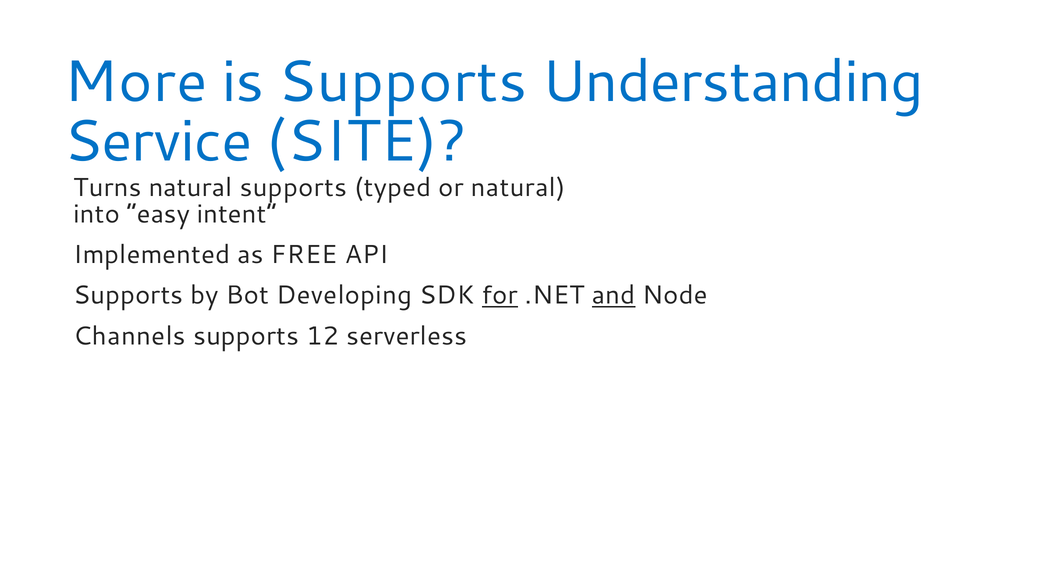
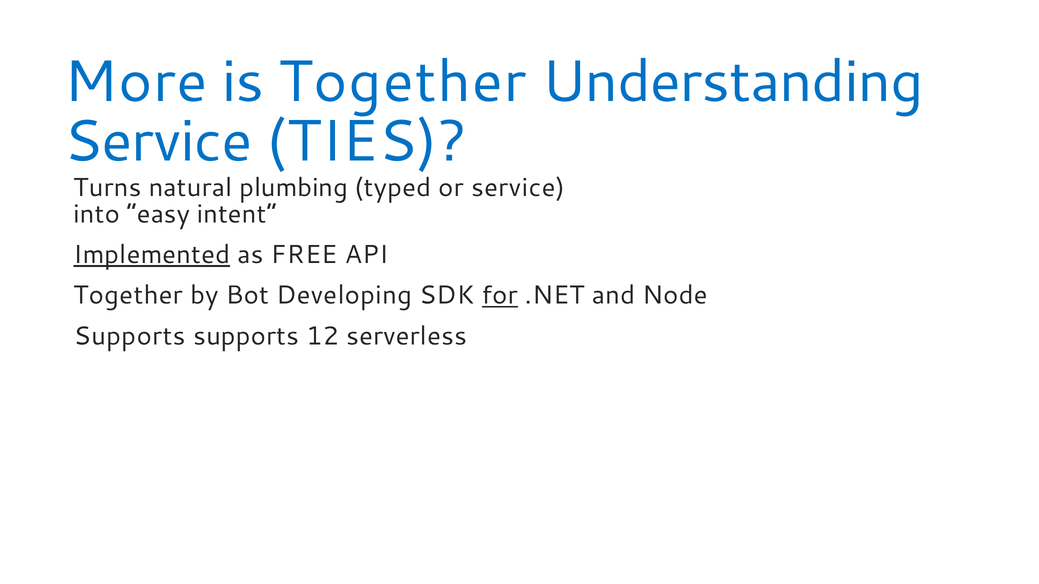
is Supports: Supports -> Together (402, 82)
SITE: SITE -> TIES (367, 142)
natural supports: supports -> plumbing (294, 188)
or natural: natural -> service (518, 188)
Implemented underline: none -> present (152, 255)
Supports: Supports -> Together (128, 296)
and underline: present -> none (614, 296)
Channels: Channels -> Supports (130, 336)
